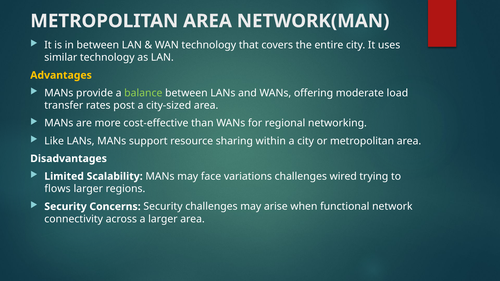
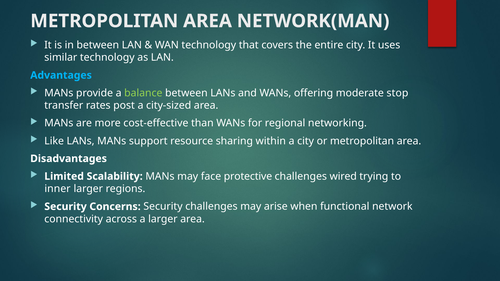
Advantages colour: yellow -> light blue (61, 75)
load: load -> stop (397, 93)
variations: variations -> protective (248, 176)
flows: flows -> inner (58, 189)
